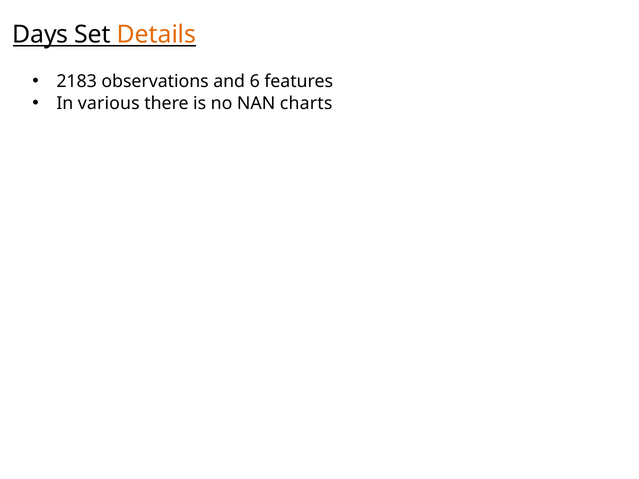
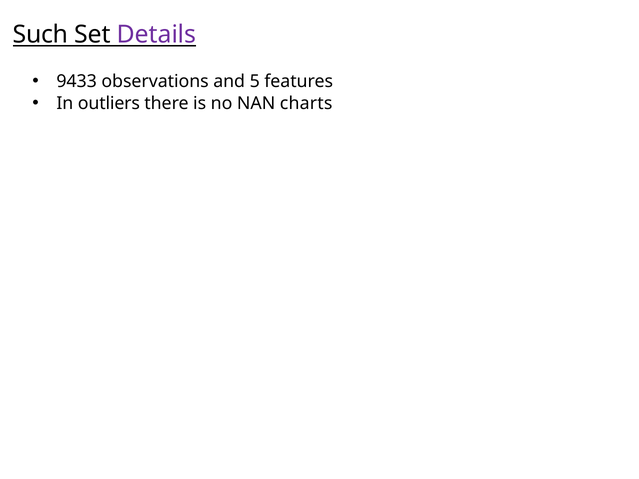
Days: Days -> Such (40, 34)
Details colour: orange -> purple (157, 34)
2183: 2183 -> 9433 (77, 81)
6: 6 -> 5 (255, 81)
various: various -> outliers (109, 104)
